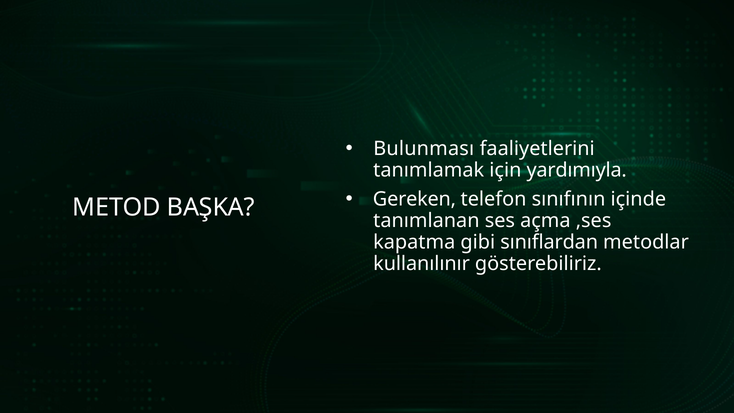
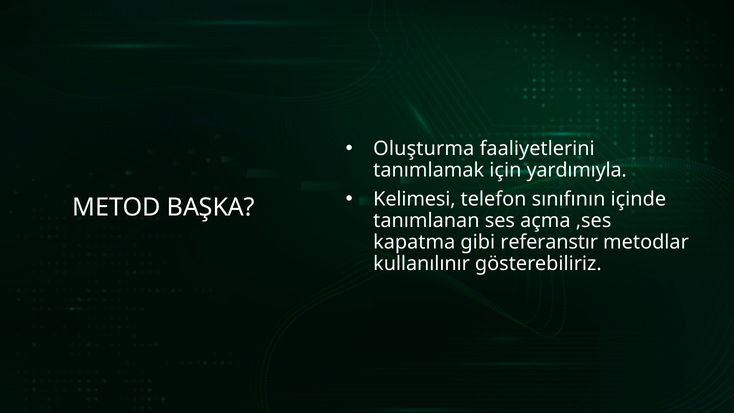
Bulunması: Bulunması -> Oluşturma (424, 148)
Gereken: Gereken -> Kelimesi (414, 199)
sınıflardan: sınıflardan -> referanstır (549, 242)
